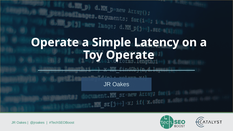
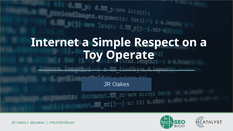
Operate: Operate -> Internet (55, 42)
Latency: Latency -> Respect (157, 42)
